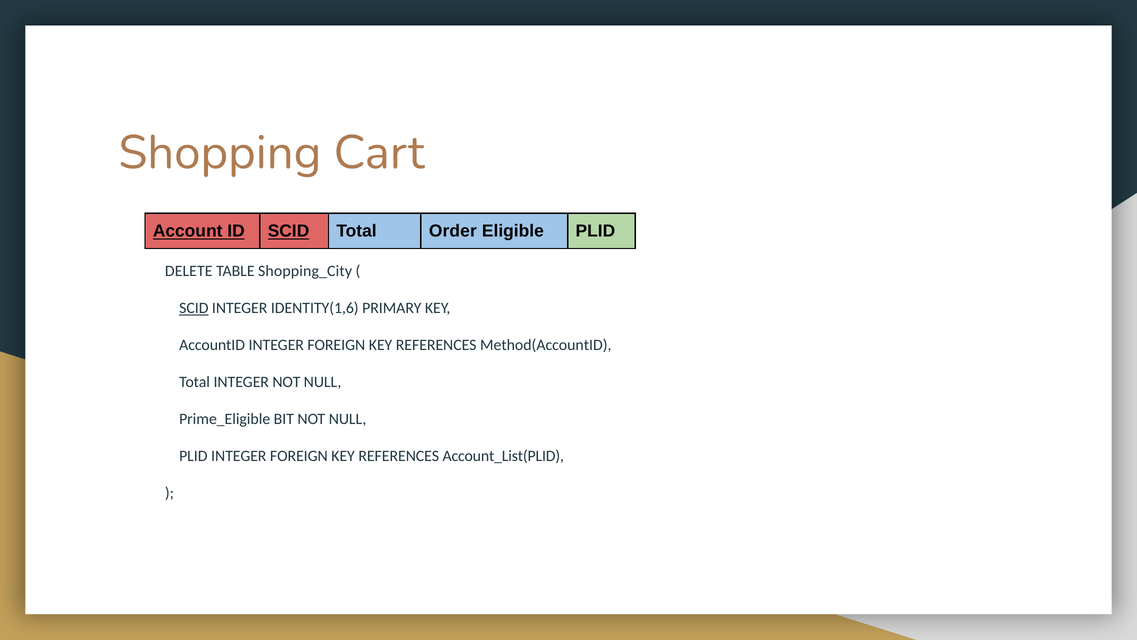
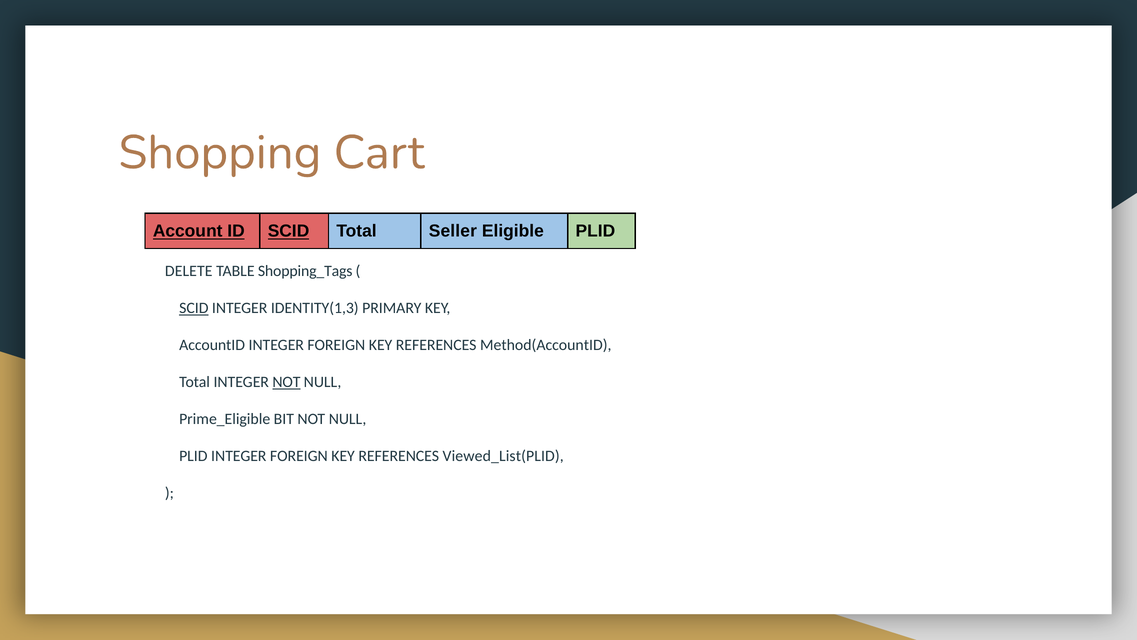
Order: Order -> Seller (453, 231)
Shopping_City: Shopping_City -> Shopping_Tags (305, 271)
IDENTITY(1,6: IDENTITY(1,6 -> IDENTITY(1,3 (315, 308)
NOT underline: none -> present (286, 382)
Account_List(PLID: Account_List(PLID -> Viewed_List(PLID (503, 456)
